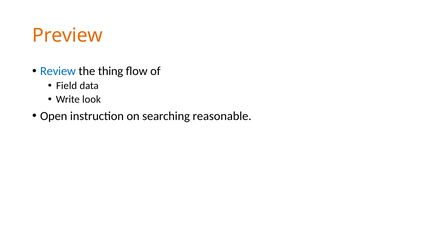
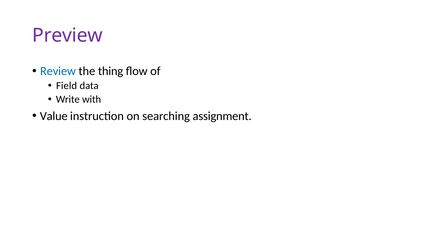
Preview colour: orange -> purple (67, 35)
look: look -> with (92, 99)
Open: Open -> Value (54, 116)
reasonable: reasonable -> assignment (222, 116)
